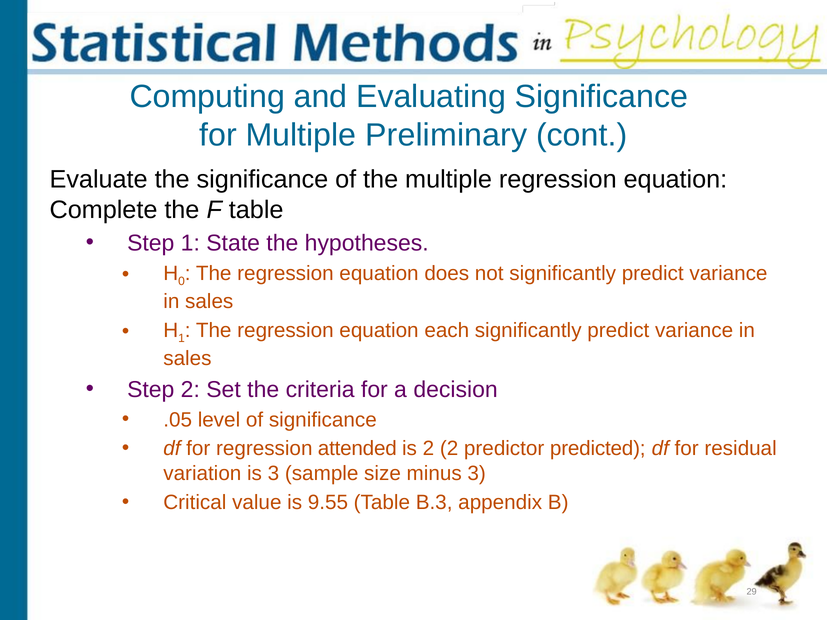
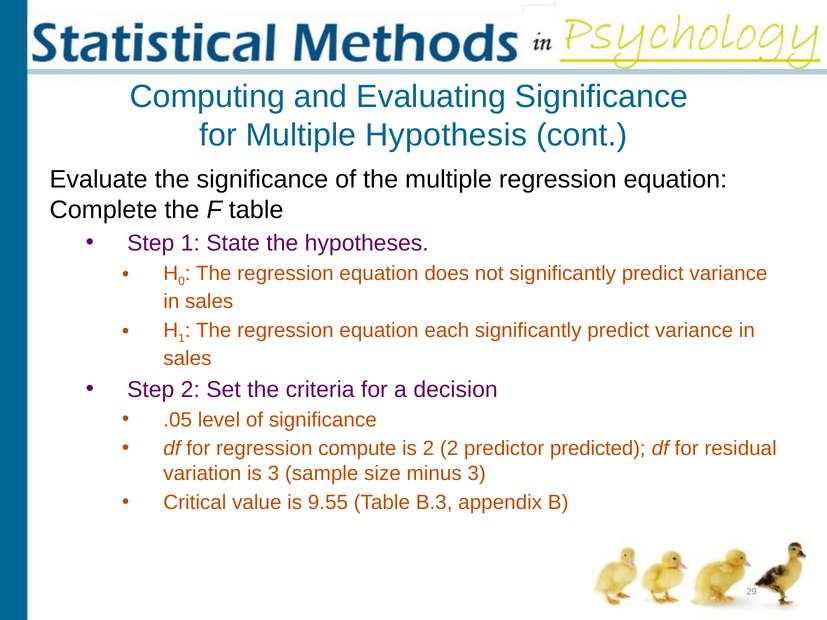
Preliminary: Preliminary -> Hypothesis (446, 135)
attended: attended -> compute (357, 449)
